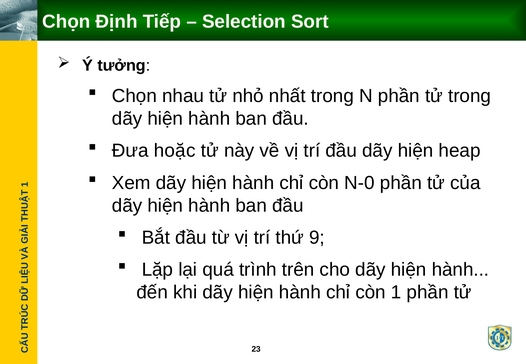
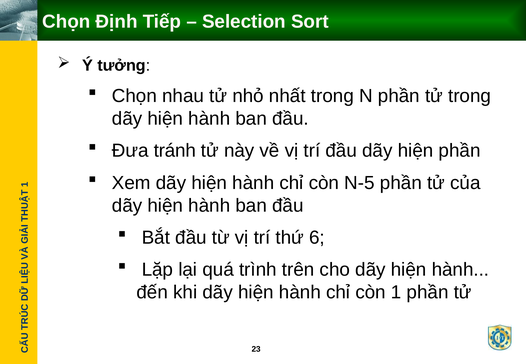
hoặc: hoặc -> tránh (175, 151)
hiện heap: heap -> phần (460, 151)
N-0: N-0 -> N-5 (360, 183)
9: 9 -> 6 (317, 238)
